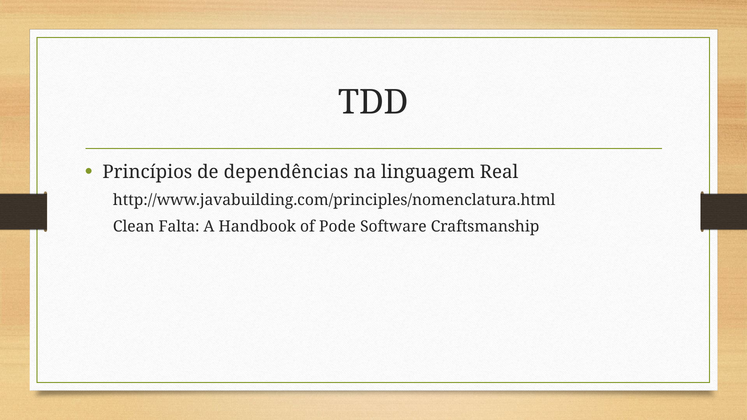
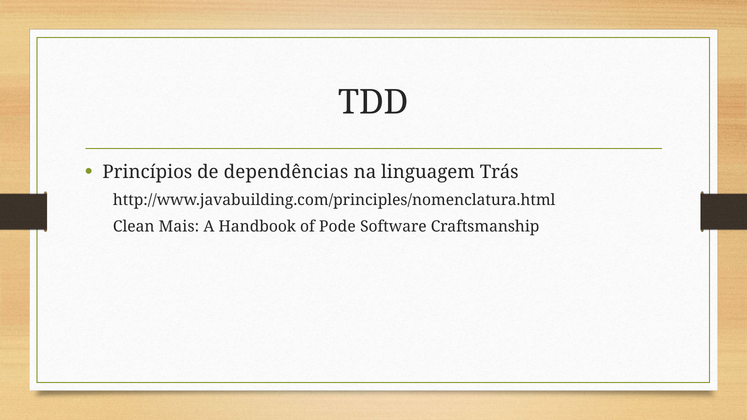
Real: Real -> Trás (499, 172)
Falta: Falta -> Mais (179, 227)
